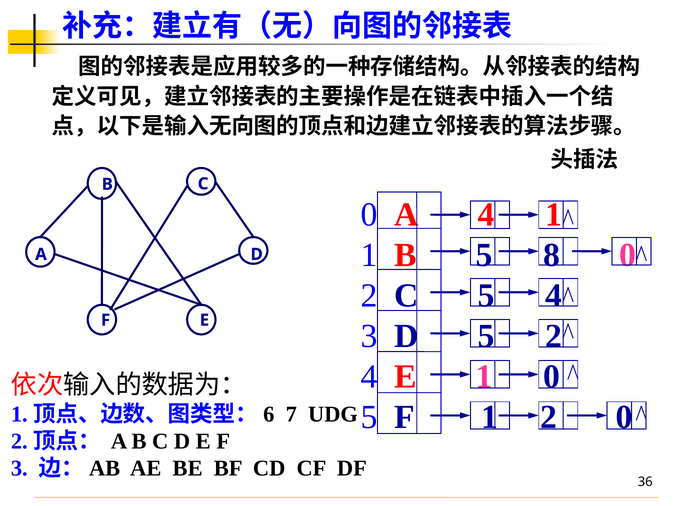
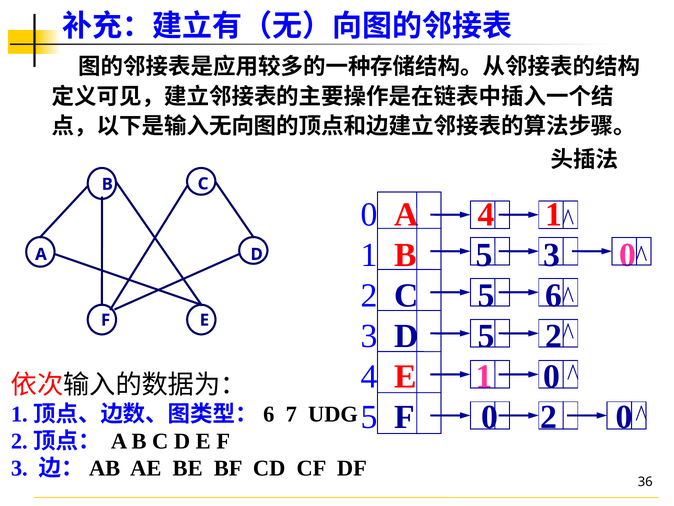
5 8: 8 -> 3 (552, 255)
5 4: 4 -> 6 (553, 295)
F 1: 1 -> 0 (490, 417)
